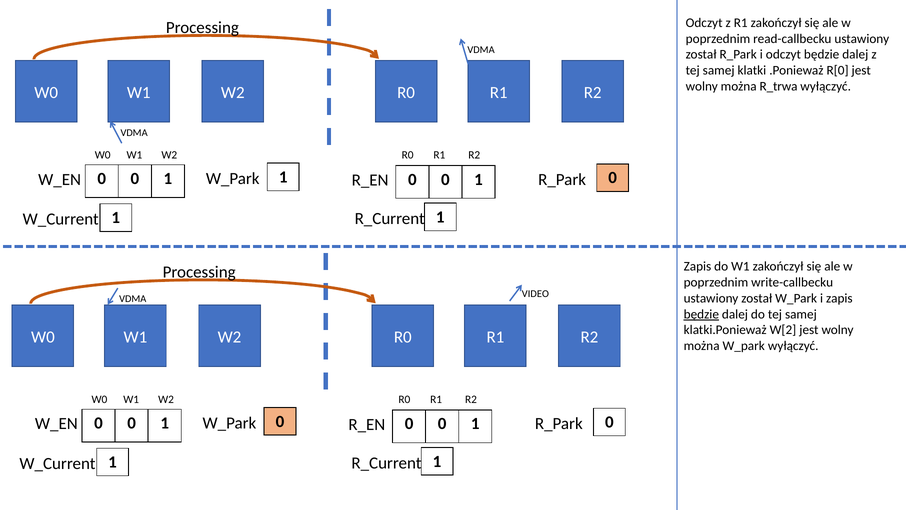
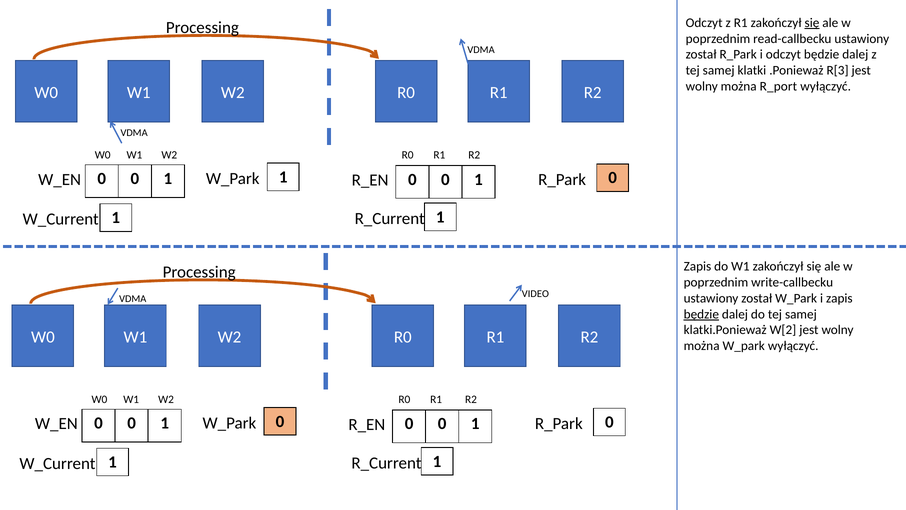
się underline: none -> present (812, 23)
R[0: R[0 -> R[3 (838, 70)
R_trwa: R_trwa -> R_port (778, 86)
